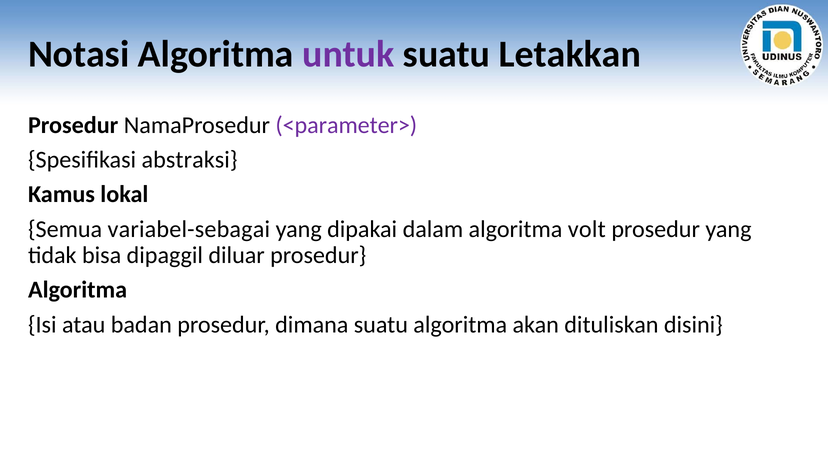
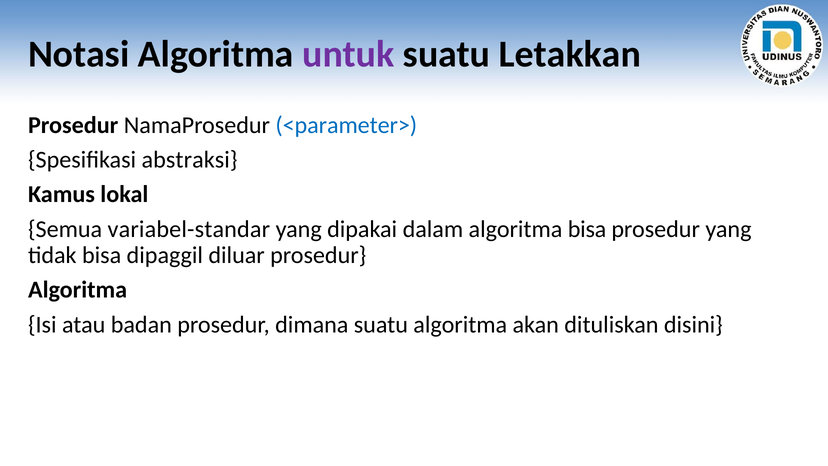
<parameter> colour: purple -> blue (346, 125)
variabel-sebagai: variabel-sebagai -> variabel-standar (189, 229)
algoritma volt: volt -> bisa (587, 229)
